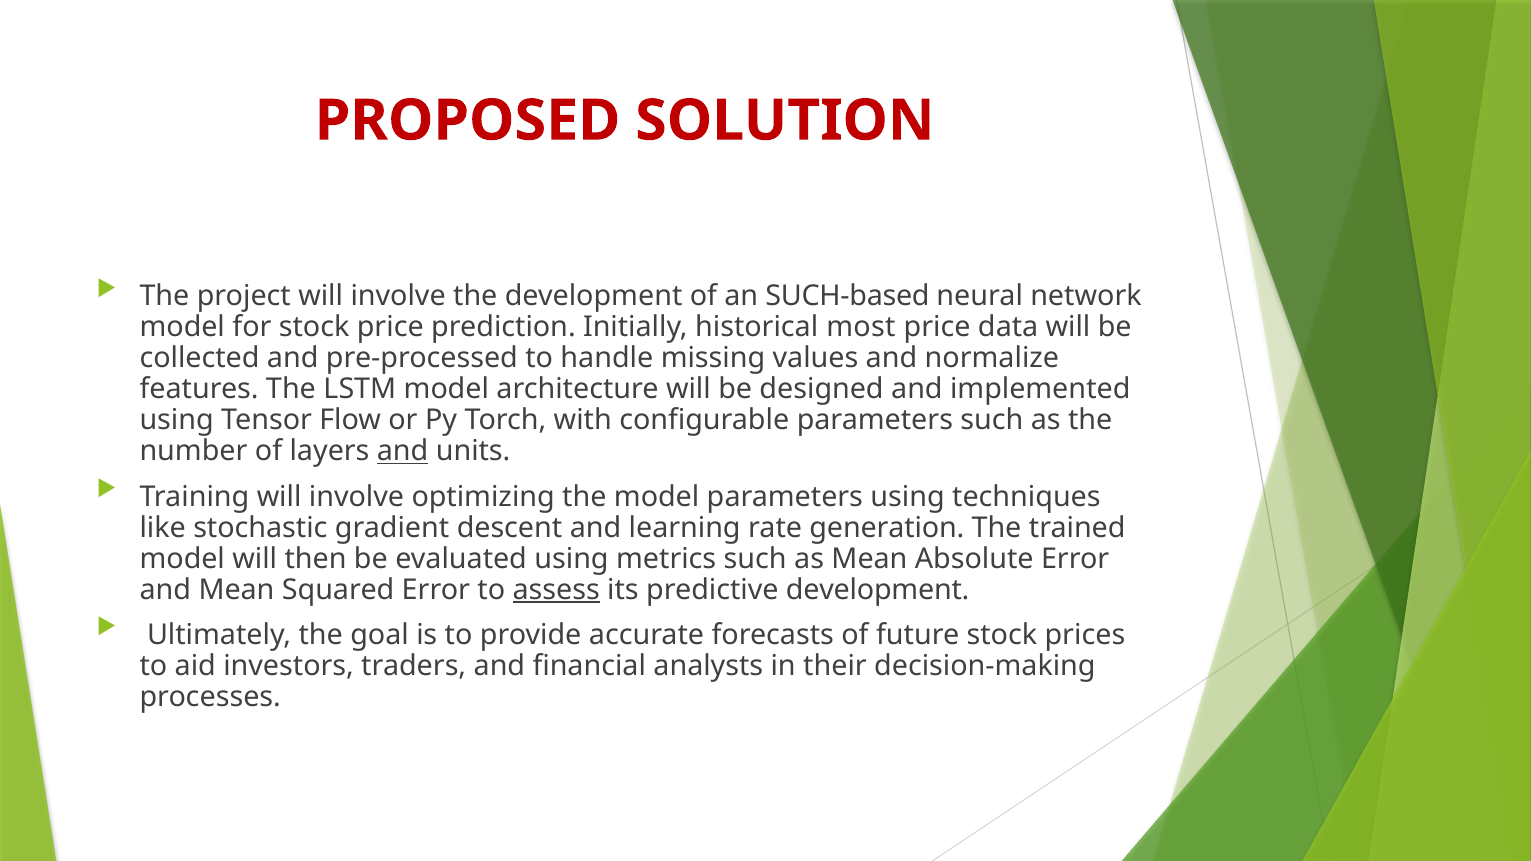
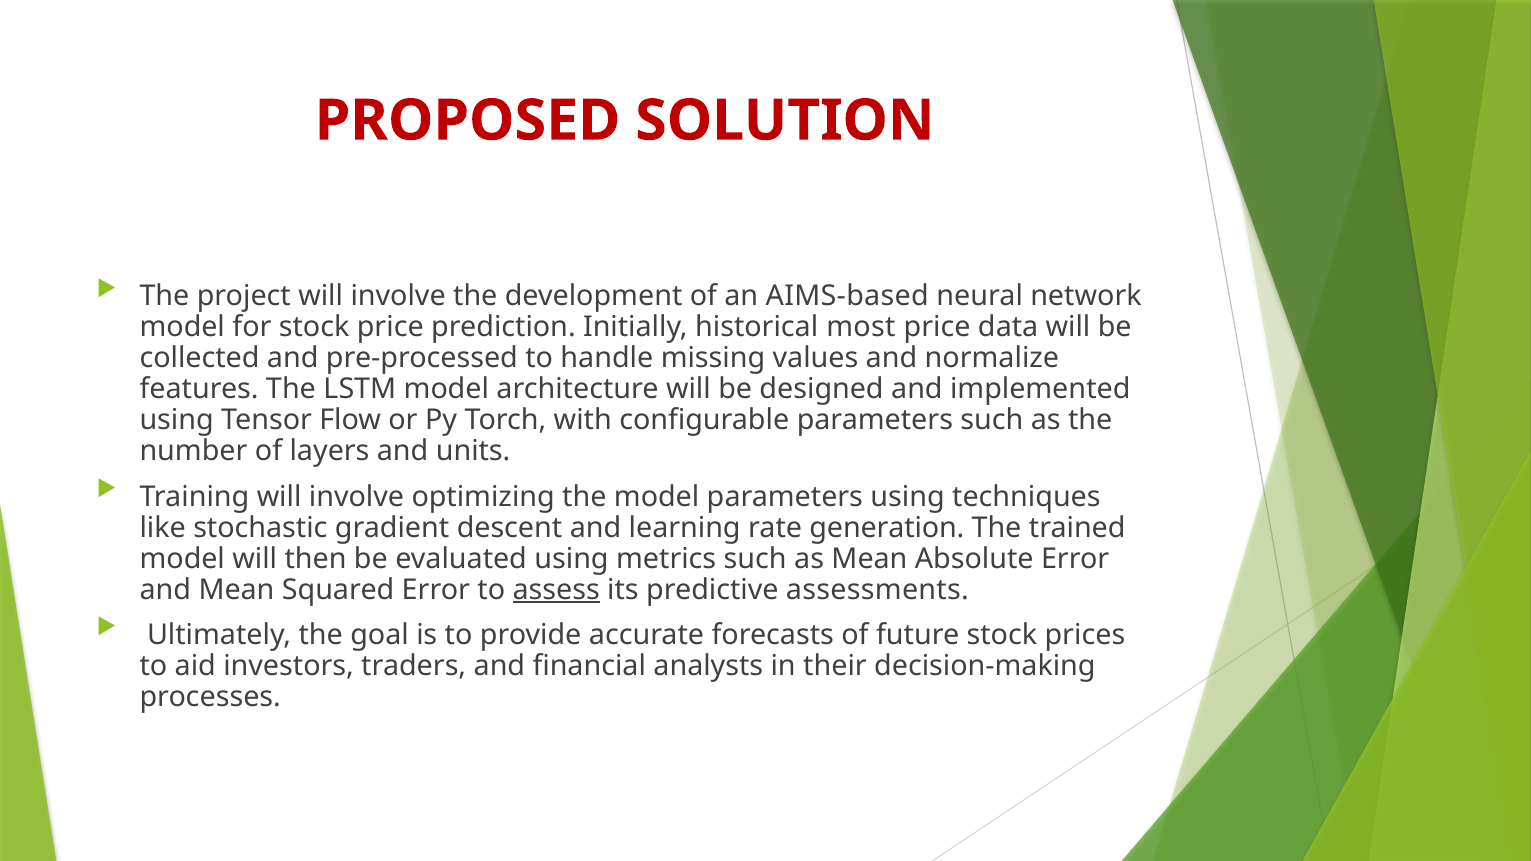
SUCH-based: SUCH-based -> AIMS-based (847, 296)
and underline: present -> none (403, 451)
predictive development: development -> assessments (877, 590)
